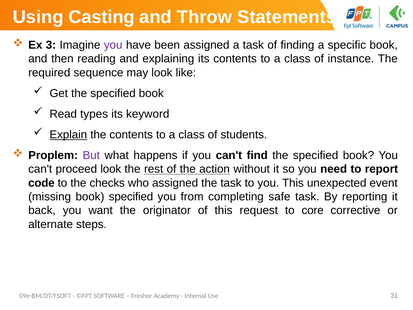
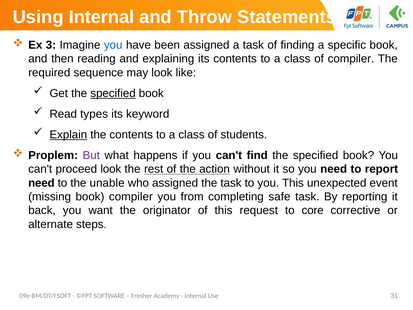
Using Casting: Casting -> Internal (102, 17)
you colour: purple -> blue (113, 45)
of instance: instance -> compiler (351, 59)
specified underline: none -> present (113, 93)
code: code -> need (41, 183)
checks: checks -> unable (107, 183)
book specified: specified -> compiler (131, 197)
